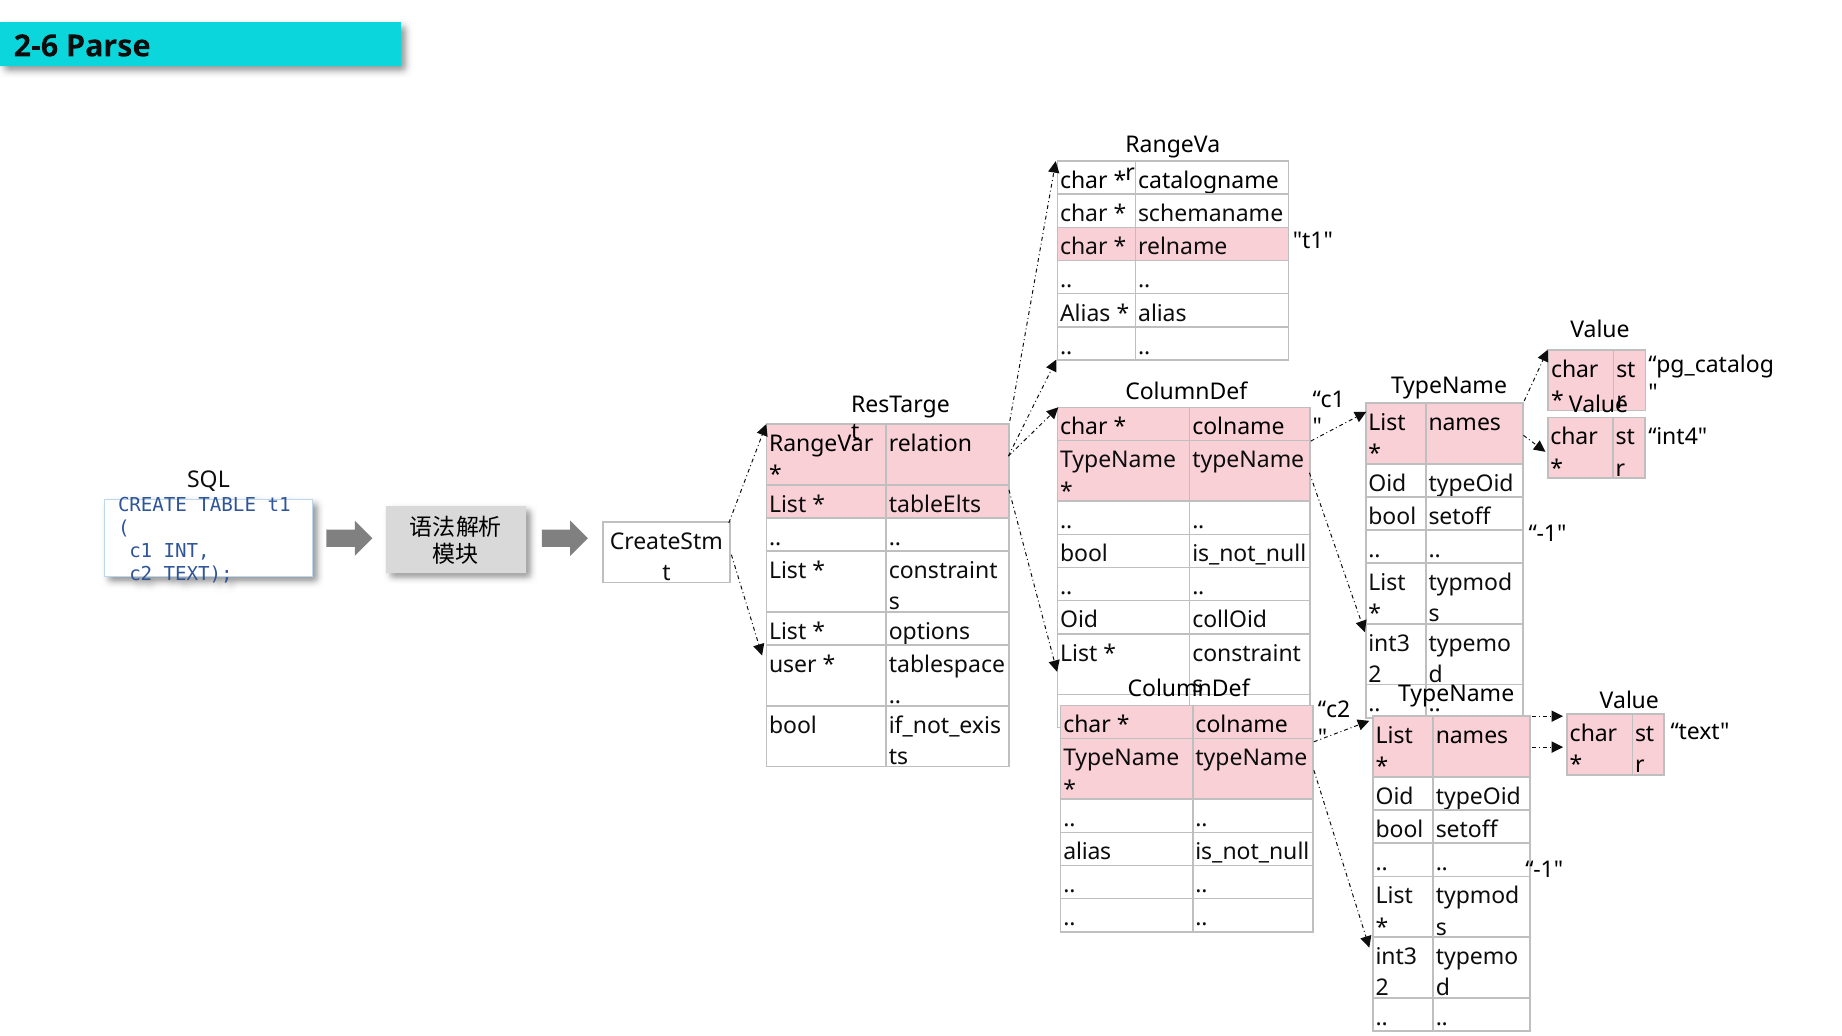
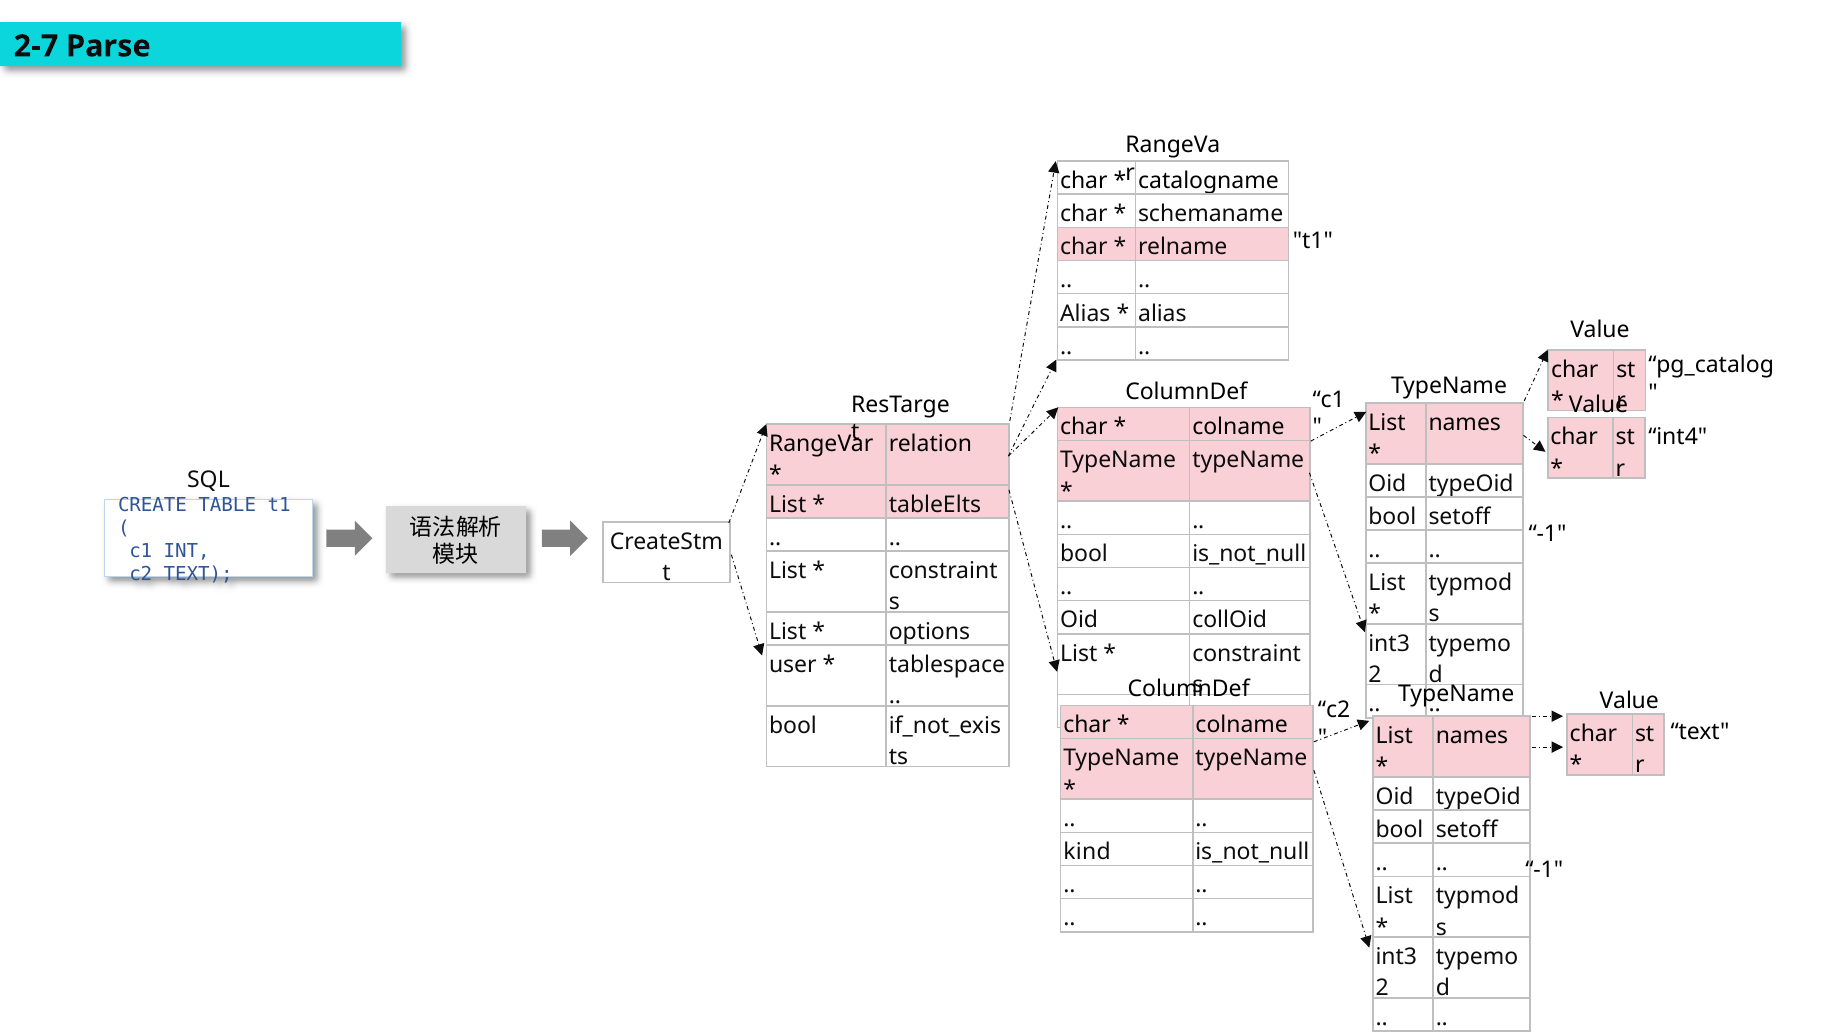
2-6: 2-6 -> 2-7 (36, 46)
alias: alias -> kind (1087, 852)
